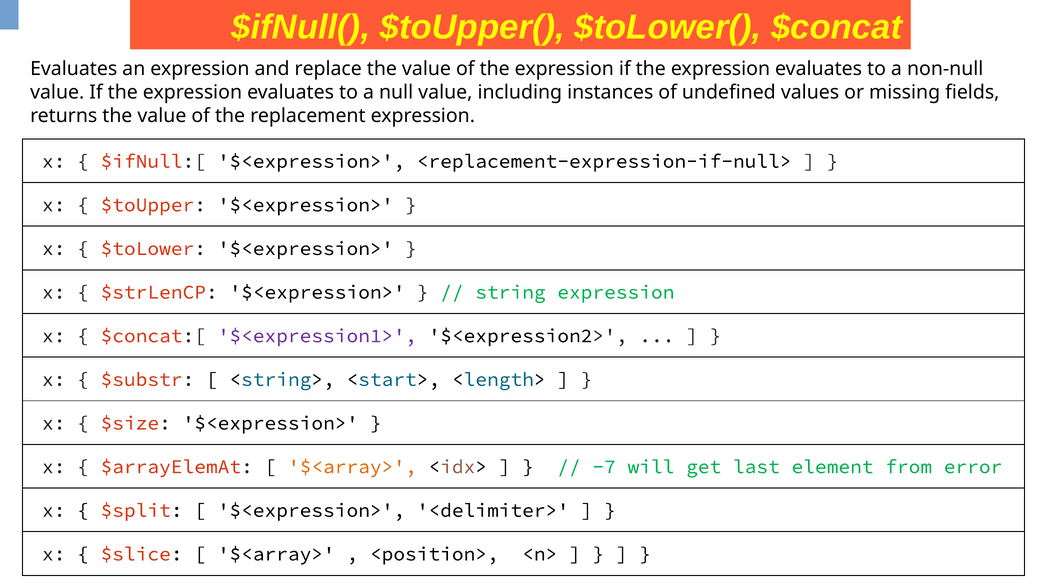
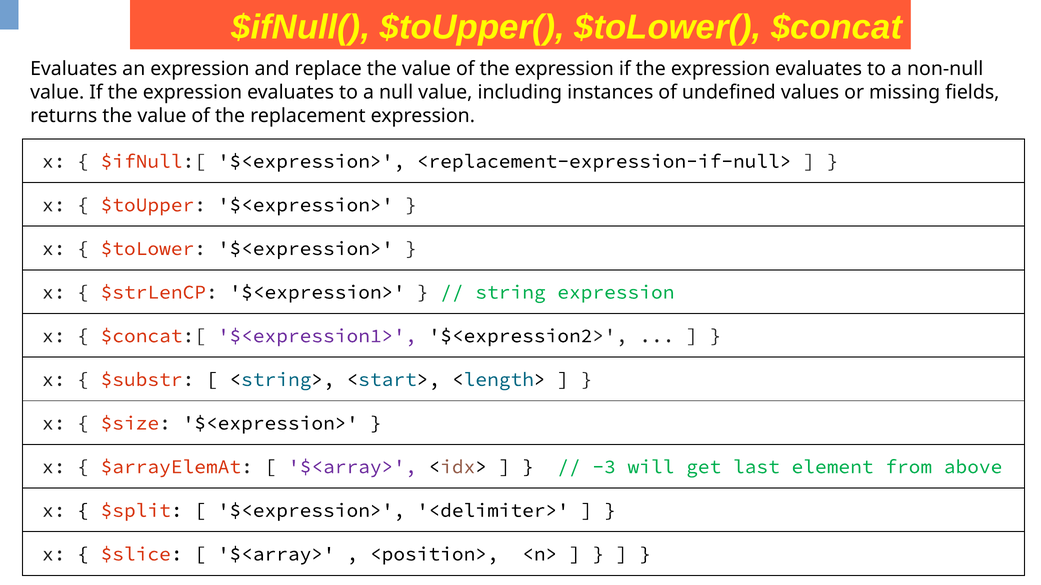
$<array> colour: orange -> purple (352, 467)
-7: -7 -> -3 (604, 467)
error: error -> above (973, 467)
